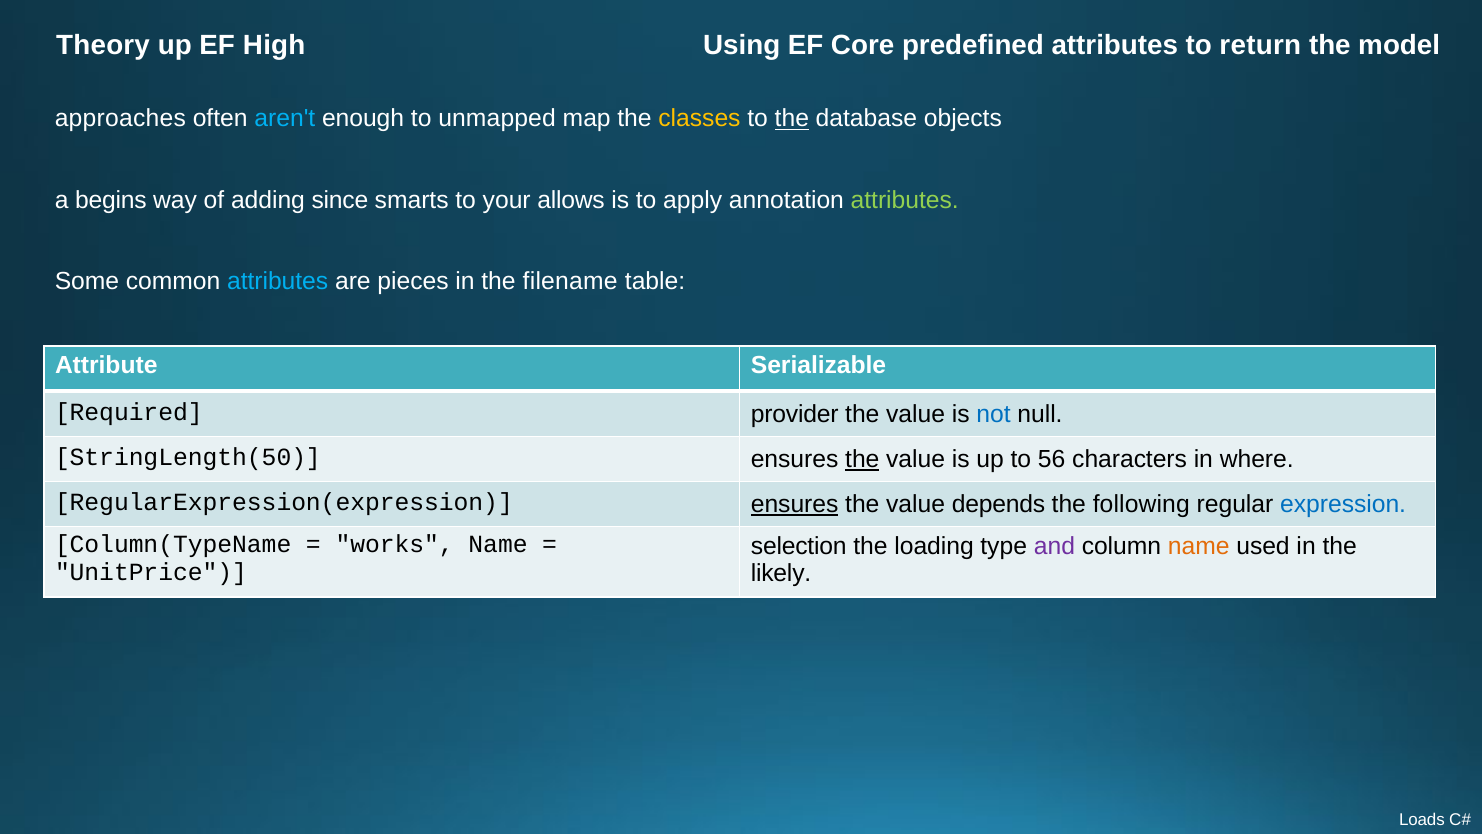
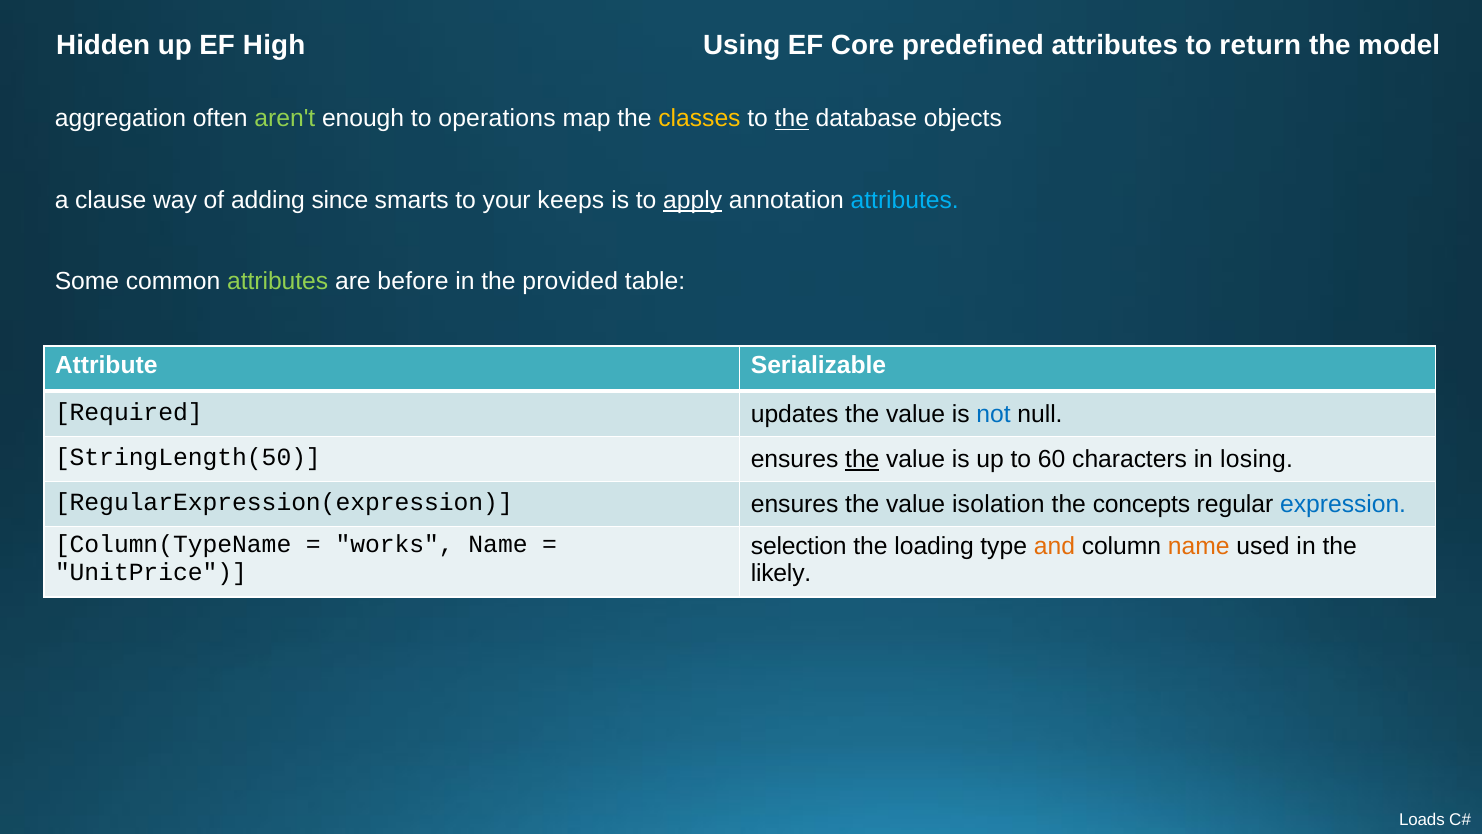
Theory: Theory -> Hidden (103, 46)
approaches: approaches -> aggregation (120, 119)
aren't colour: light blue -> light green (285, 119)
unmapped: unmapped -> operations (497, 119)
begins: begins -> clause (111, 200)
allows: allows -> keeps (571, 200)
apply underline: none -> present (693, 200)
attributes colour: light green -> light blue (905, 200)
attributes colour: light blue -> light green (278, 282)
pieces: pieces -> before (413, 282)
filename: filename -> provided (570, 282)
provider: provider -> updates (795, 414)
56: 56 -> 60 (1052, 459)
where: where -> losing (1257, 459)
ensures underline: present -> none (795, 504)
depends: depends -> isolation (998, 504)
following: following -> concepts (1141, 504)
and colour: purple -> orange (1054, 546)
